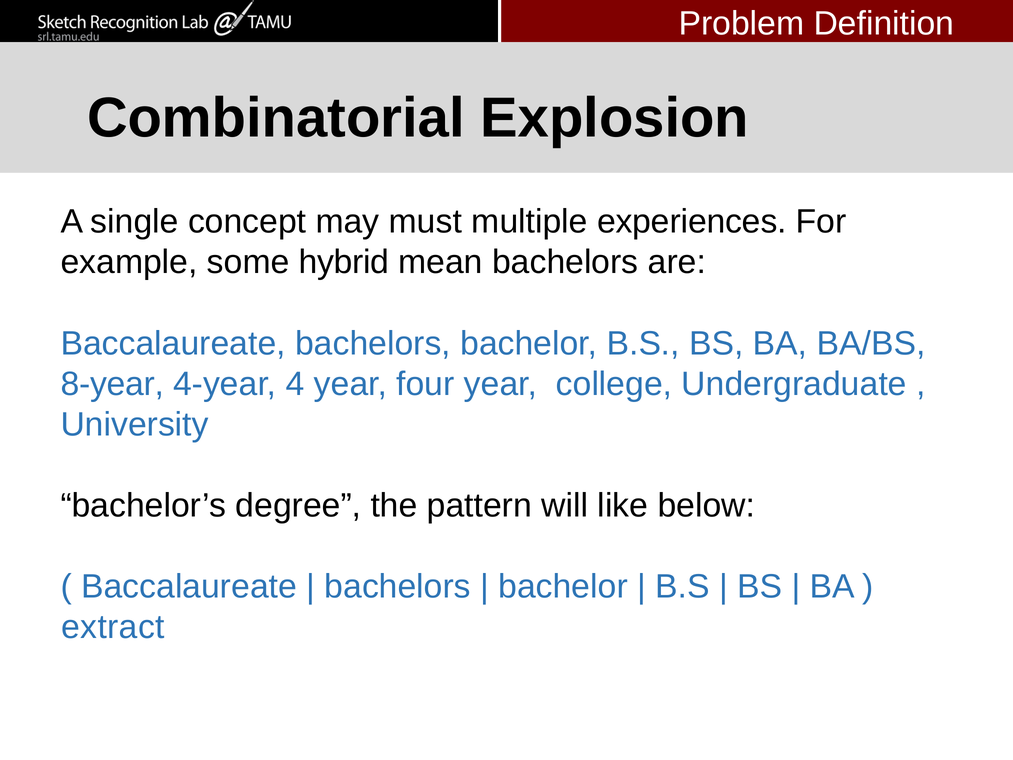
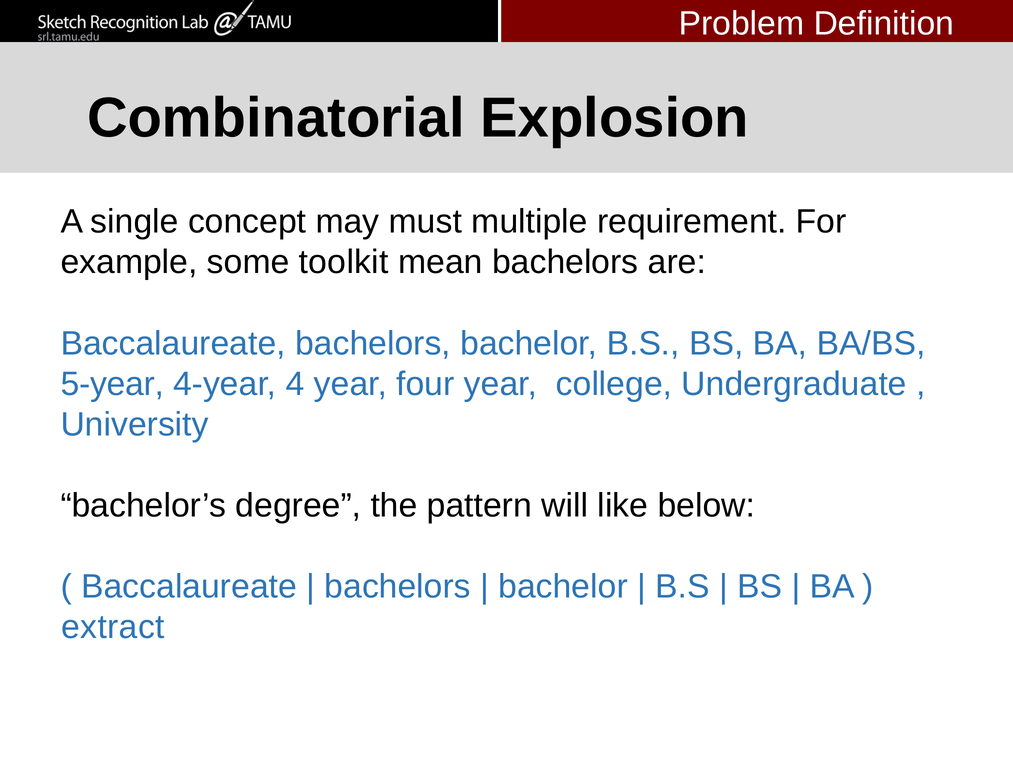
experiences: experiences -> requirement (692, 222)
hybrid: hybrid -> toolkit (344, 262)
8-year: 8-year -> 5-year (112, 384)
